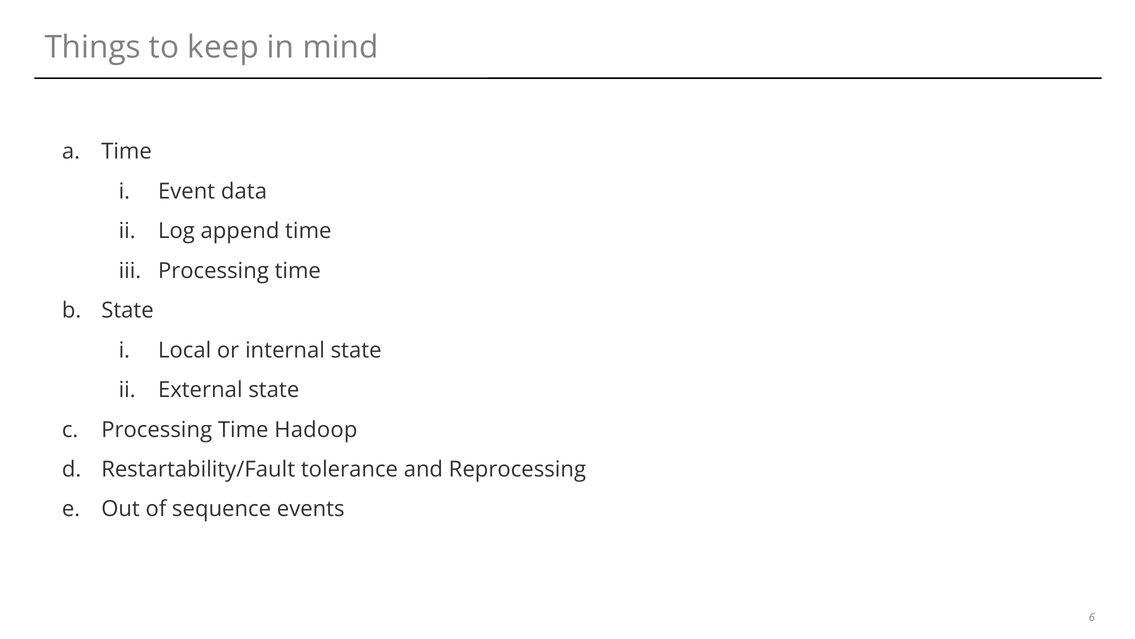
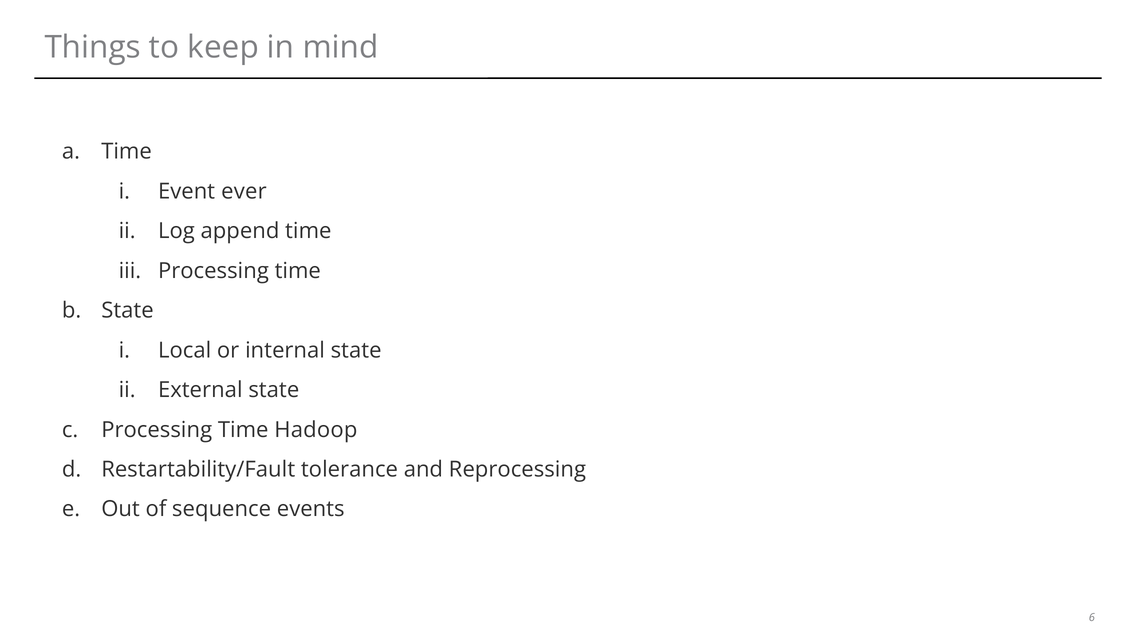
data: data -> ever (244, 191)
